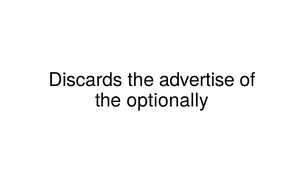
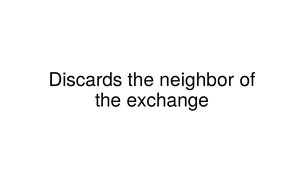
advertise: advertise -> neighbor (197, 80)
optionally: optionally -> exchange (168, 100)
